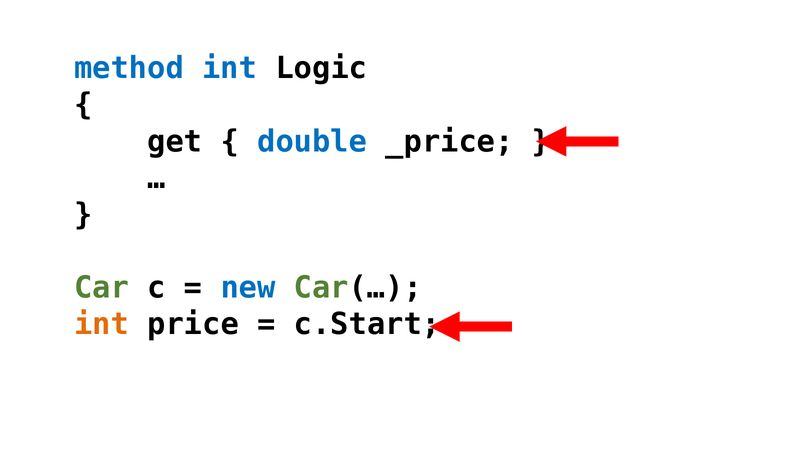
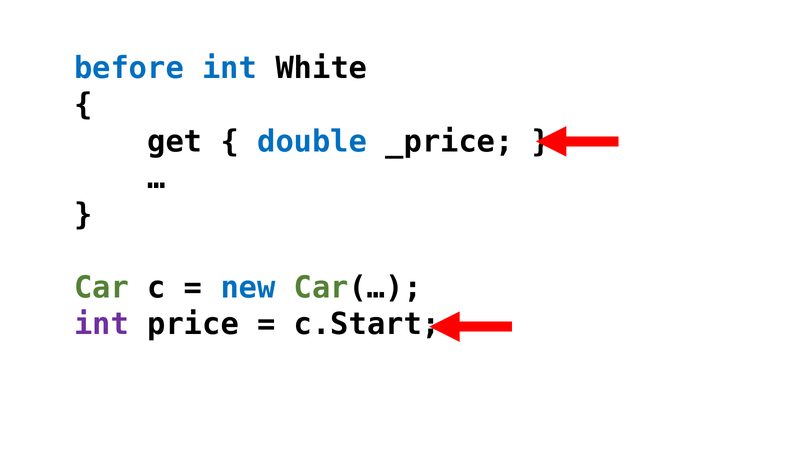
method: method -> before (129, 68)
Logic: Logic -> White (321, 68)
int colour: orange -> purple (102, 324)
